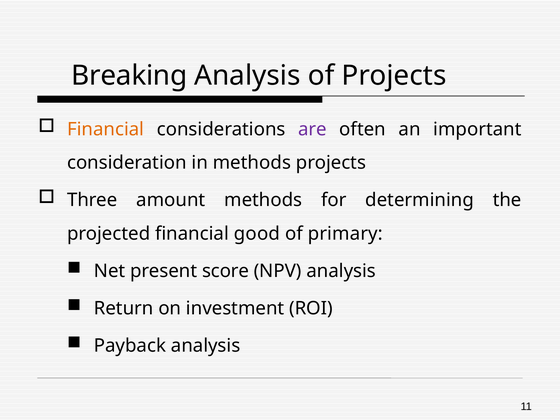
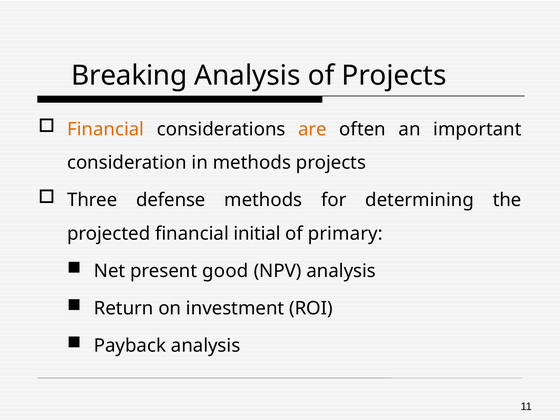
are colour: purple -> orange (312, 129)
amount: amount -> defense (171, 200)
good: good -> initial (257, 234)
score: score -> good (225, 271)
